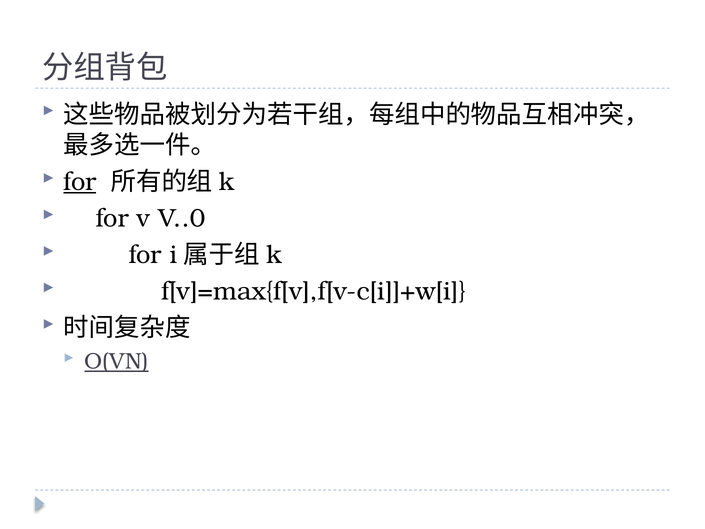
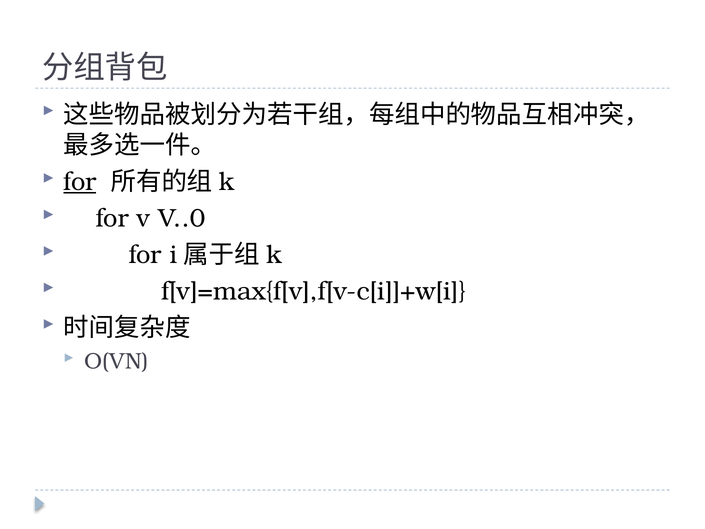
O(VN underline: present -> none (116, 361)
